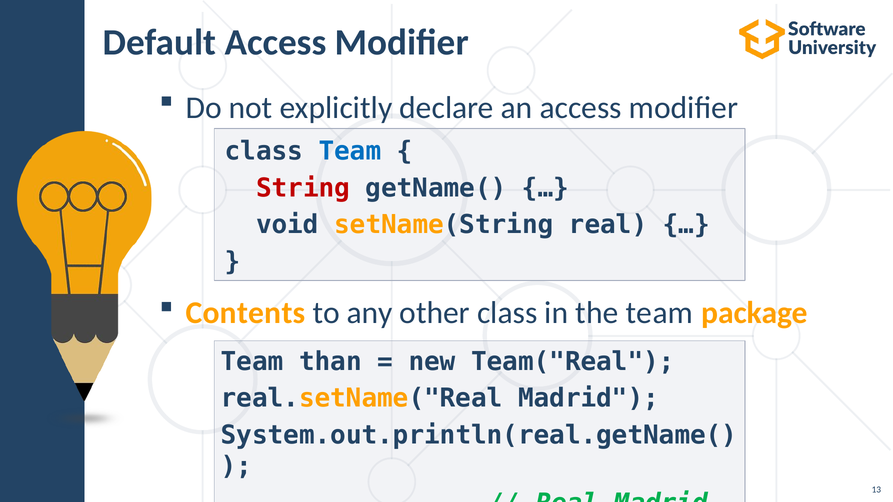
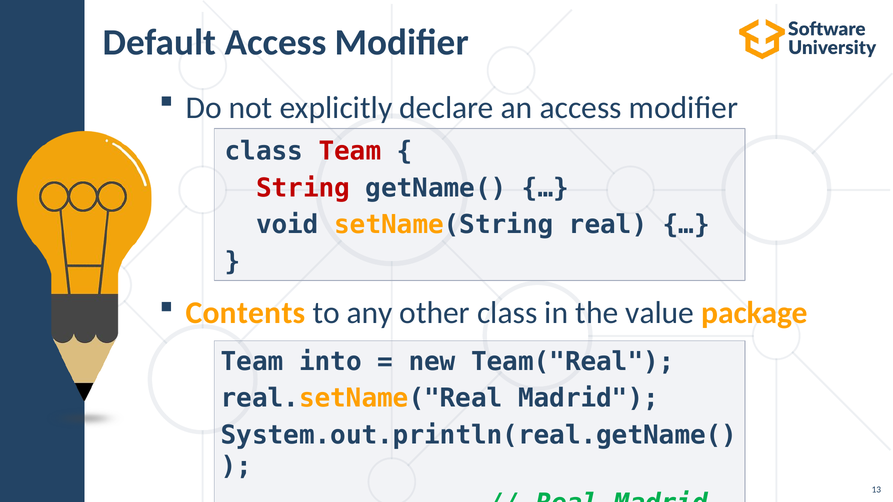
Team colour: blue -> red (350, 151)
the team: team -> value (660, 313)
than: than -> into (330, 362)
